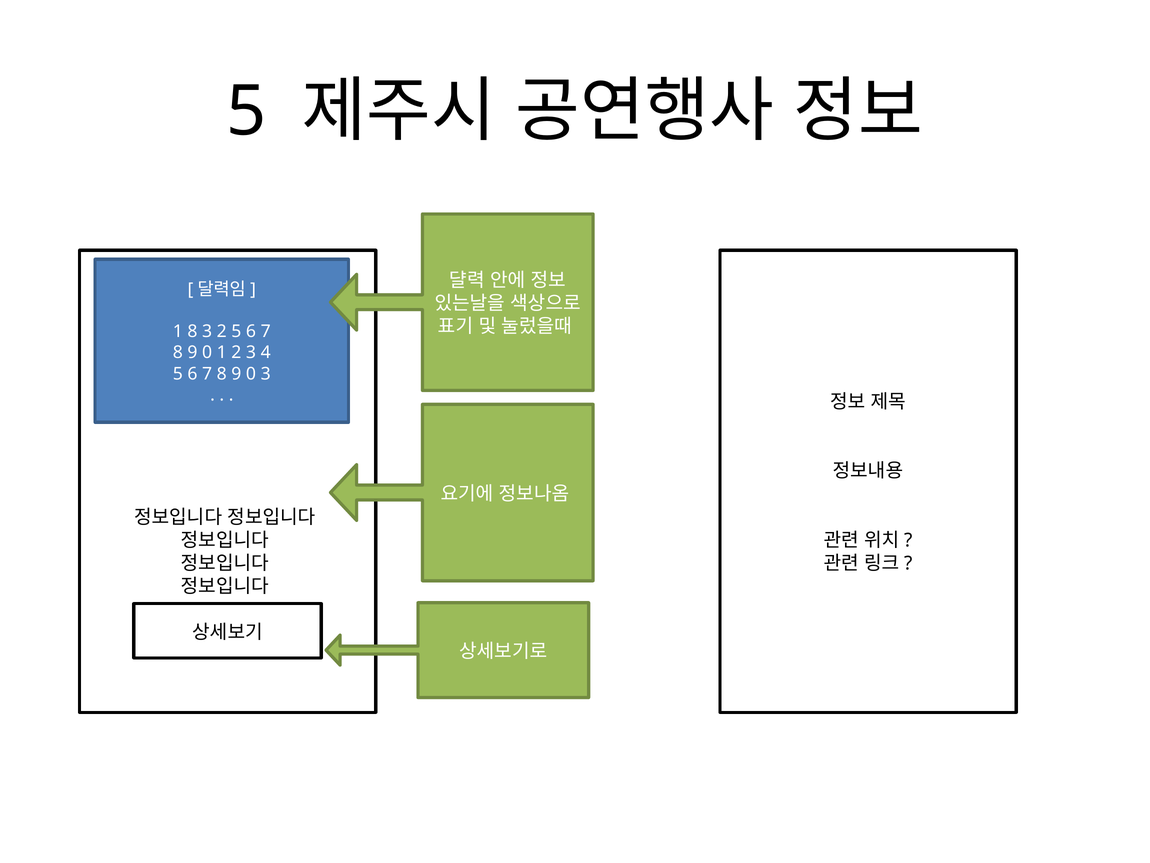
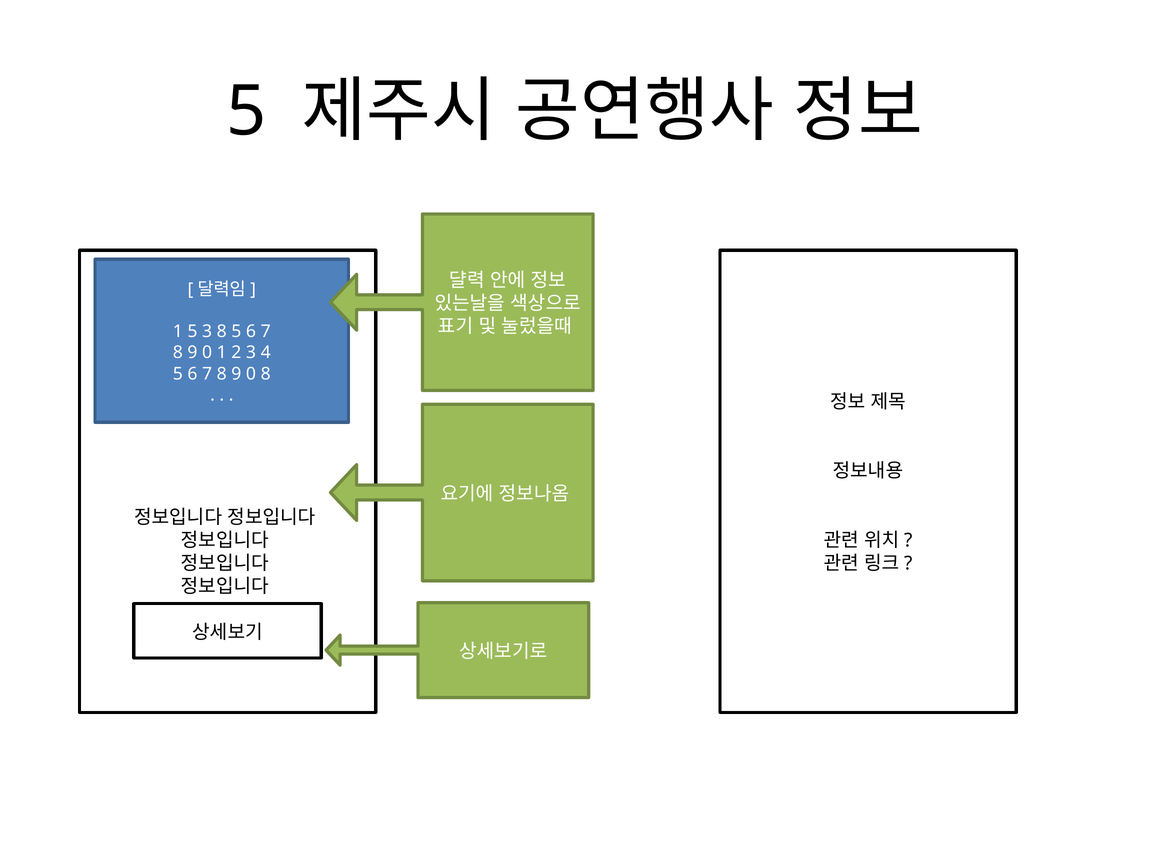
1 8: 8 -> 5 (192, 331)
3 2: 2 -> 8 (222, 331)
0 3: 3 -> 8 (266, 374)
